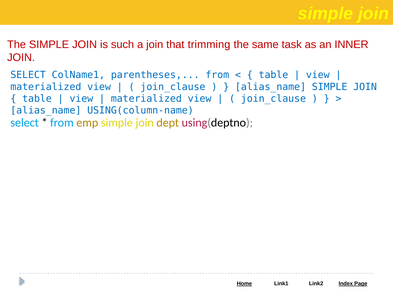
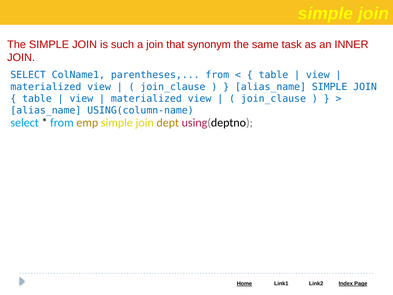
trimming: trimming -> synonym (209, 44)
